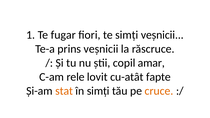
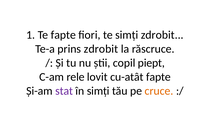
Te fugar: fugar -> fapte (63, 35)
simți veșnicii: veșnicii -> zdrobit (162, 35)
prins veșnicii: veșnicii -> zdrobit (101, 49)
amar: amar -> piept (151, 63)
stat colour: orange -> purple (64, 91)
